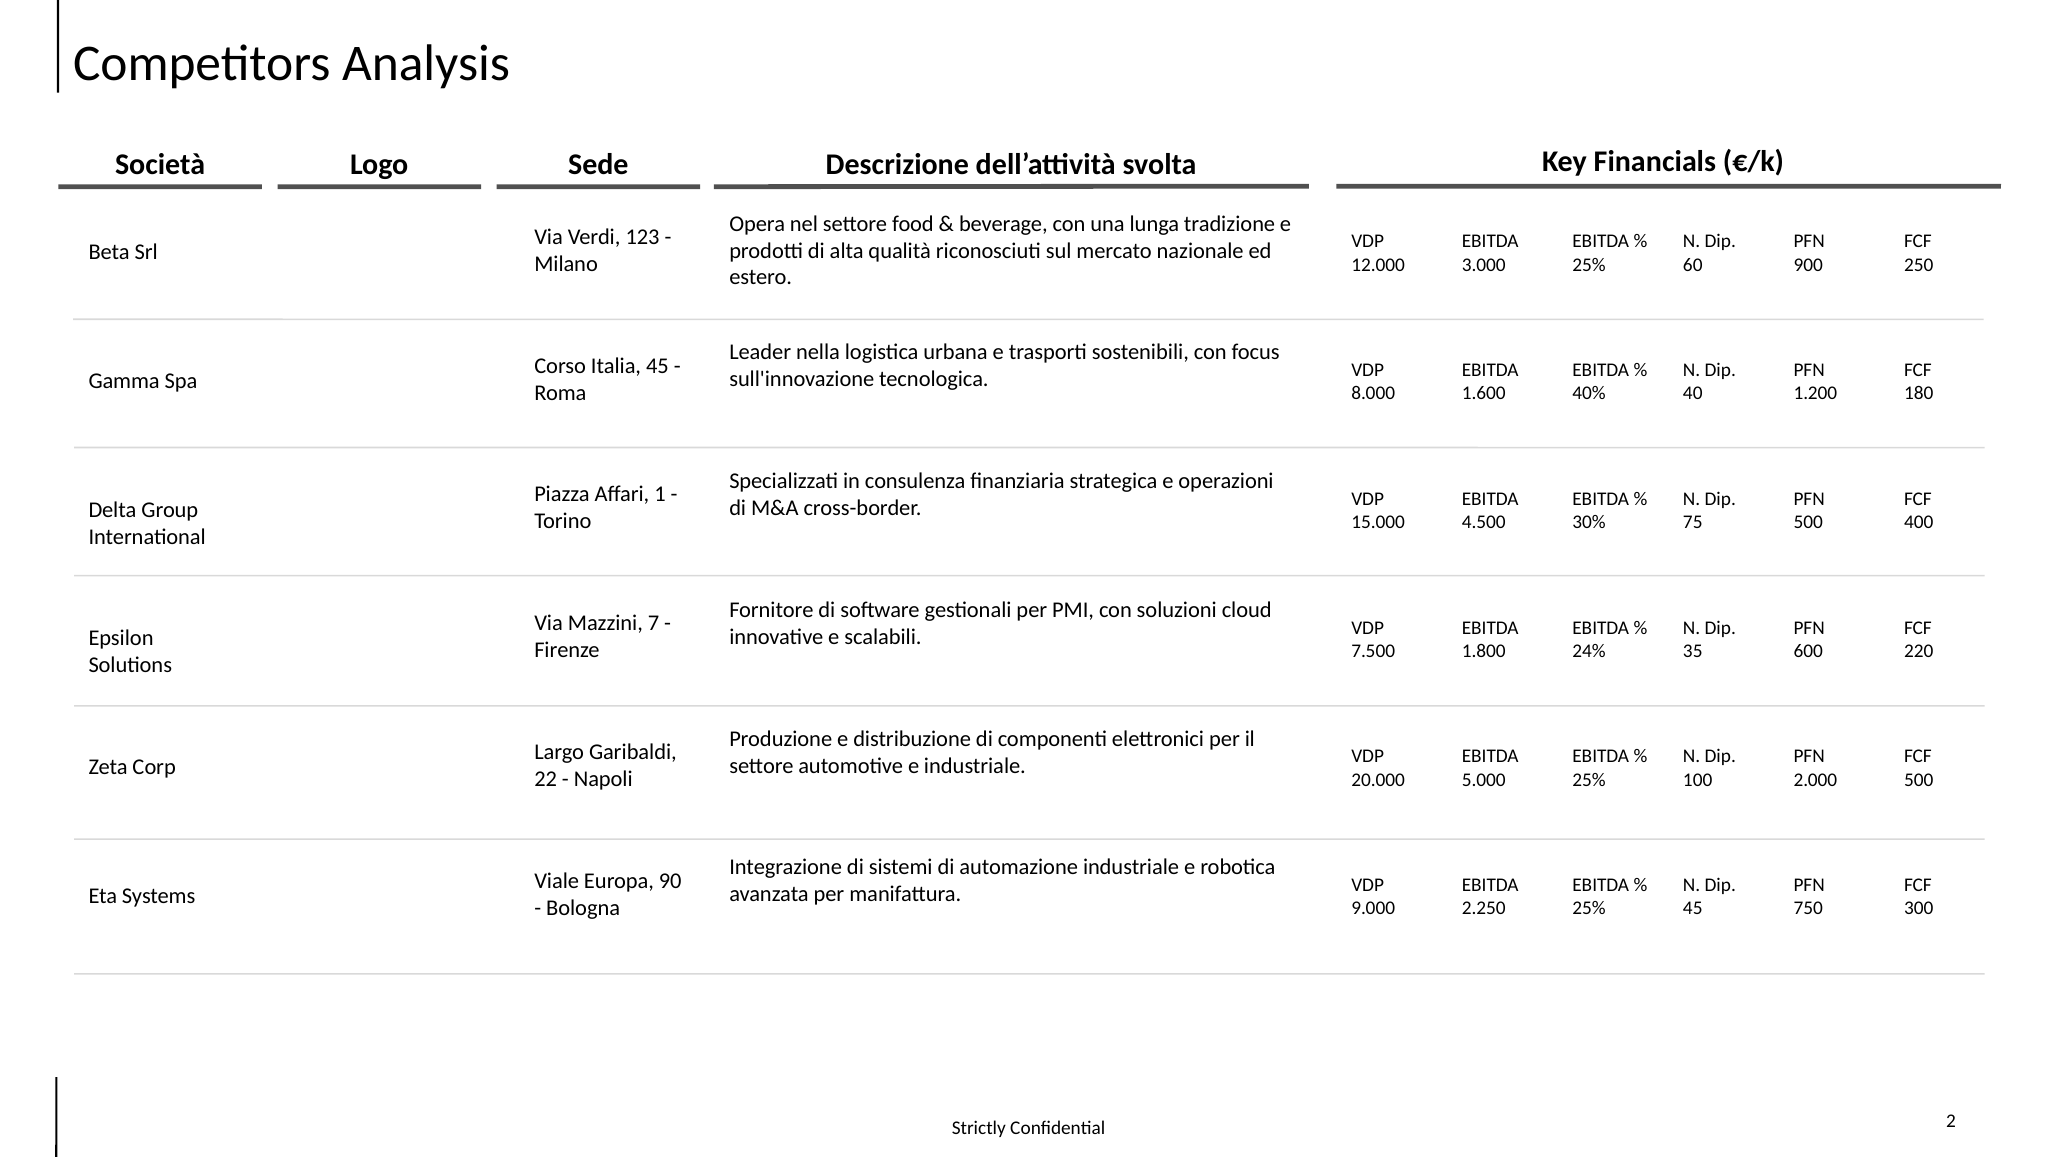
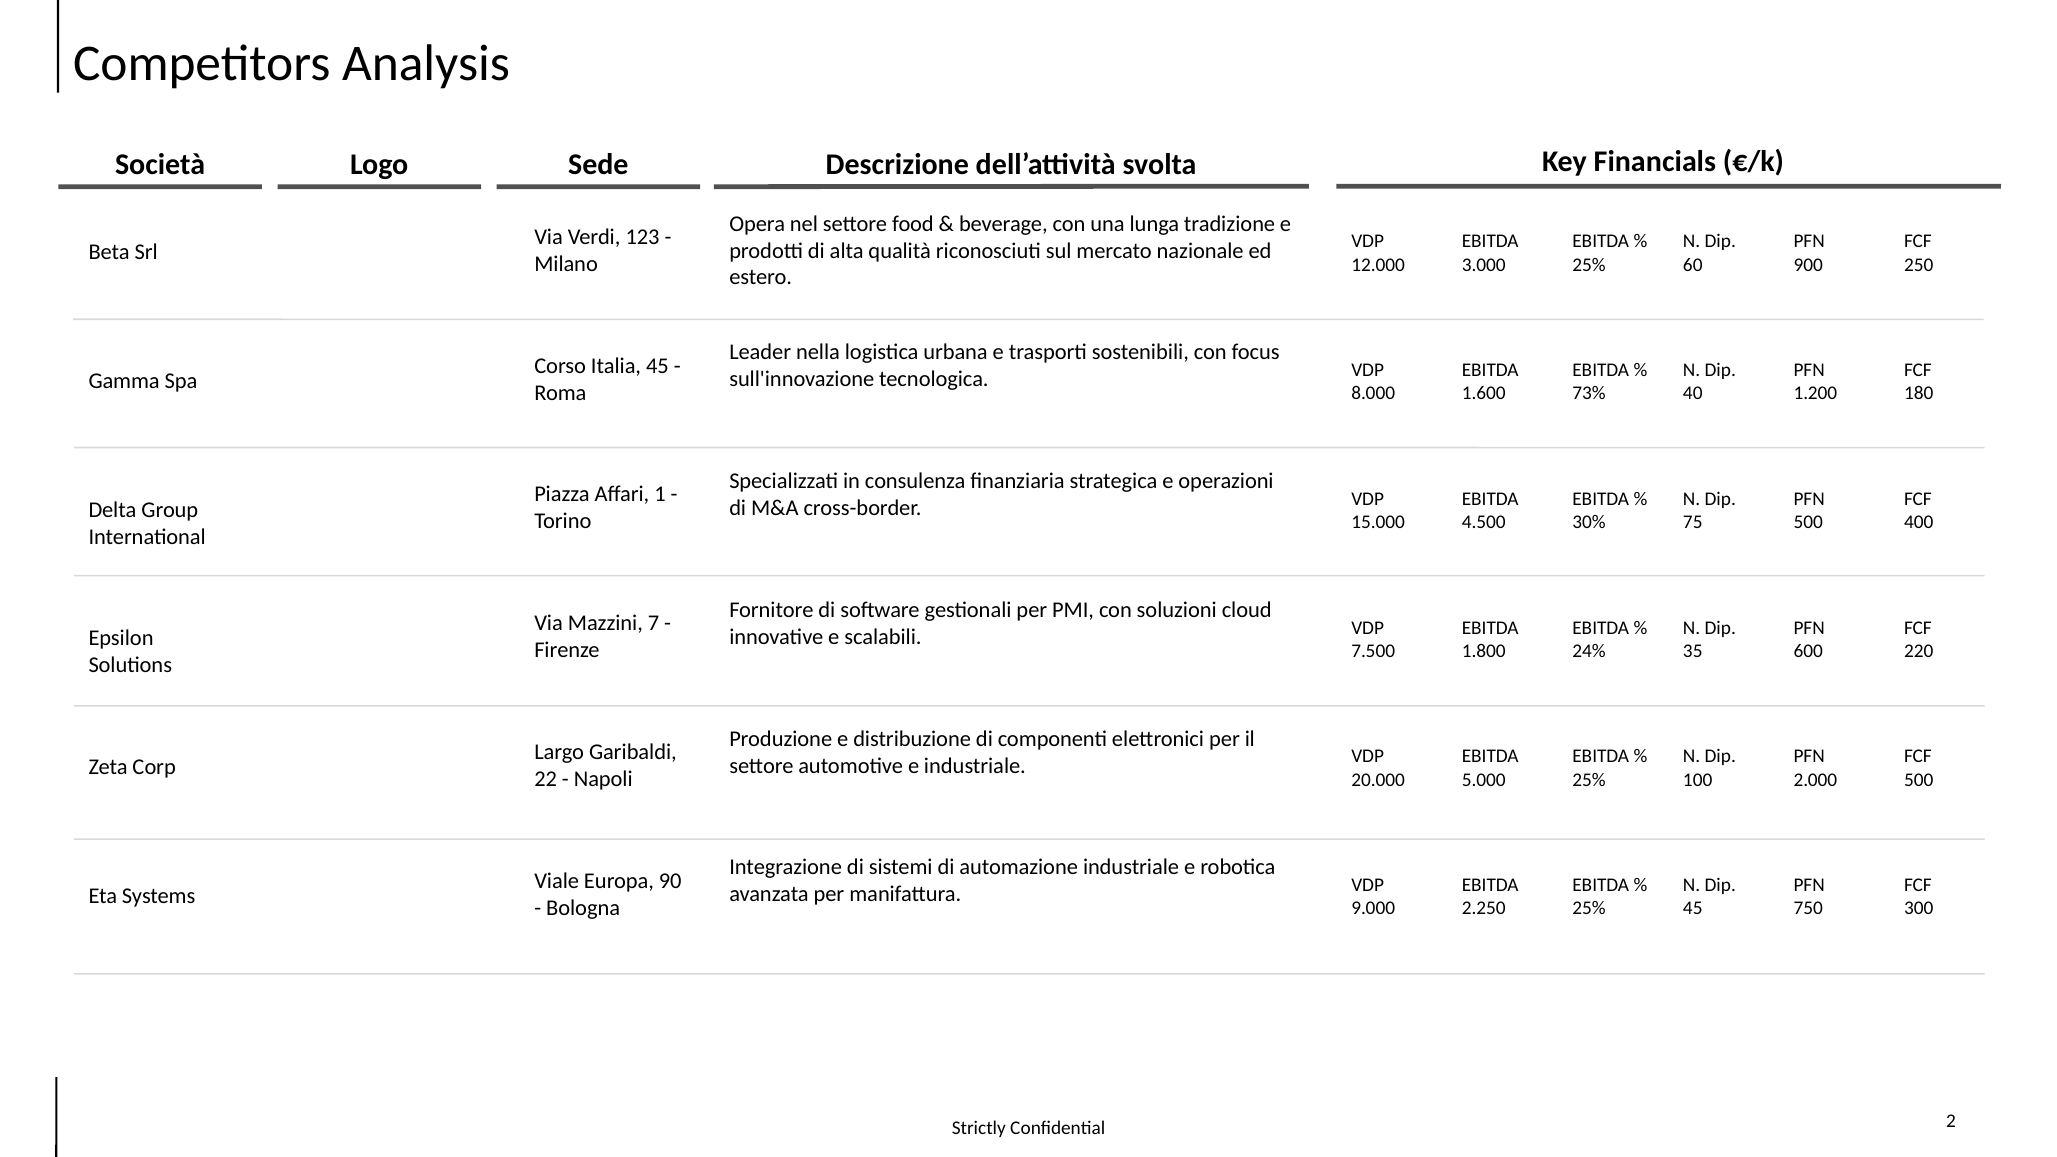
40%: 40% -> 73% (1589, 394)
